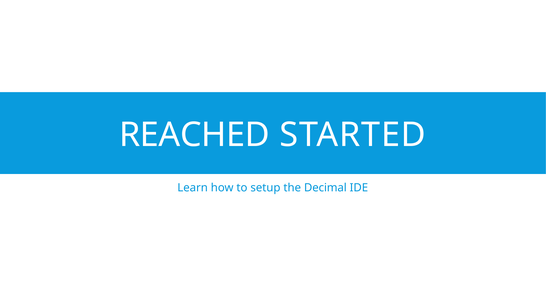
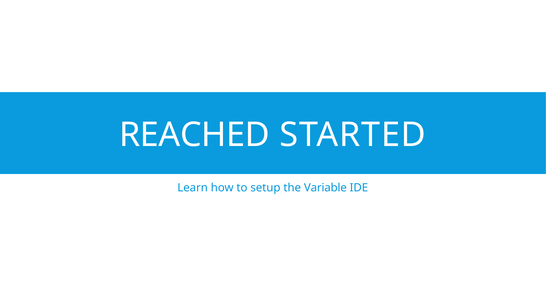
Decimal: Decimal -> Variable (325, 188)
